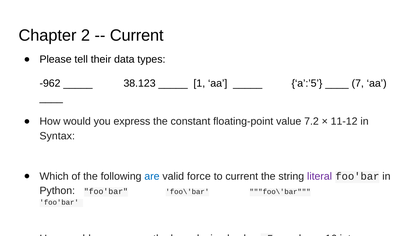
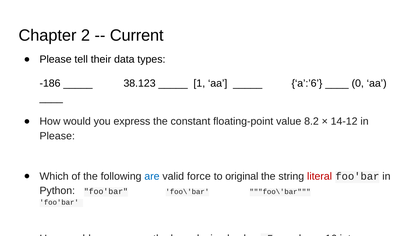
-962: -962 -> -186 (50, 83)
a’:’5: a’:’5 -> a’:’6 (307, 83)
7: 7 -> 0 (358, 83)
7.2: 7.2 -> 8.2 (311, 122)
11-12: 11-12 -> 14-12 (344, 122)
Syntax: Syntax -> Please (57, 136)
to current: current -> original (242, 177)
literal colour: purple -> red (320, 177)
